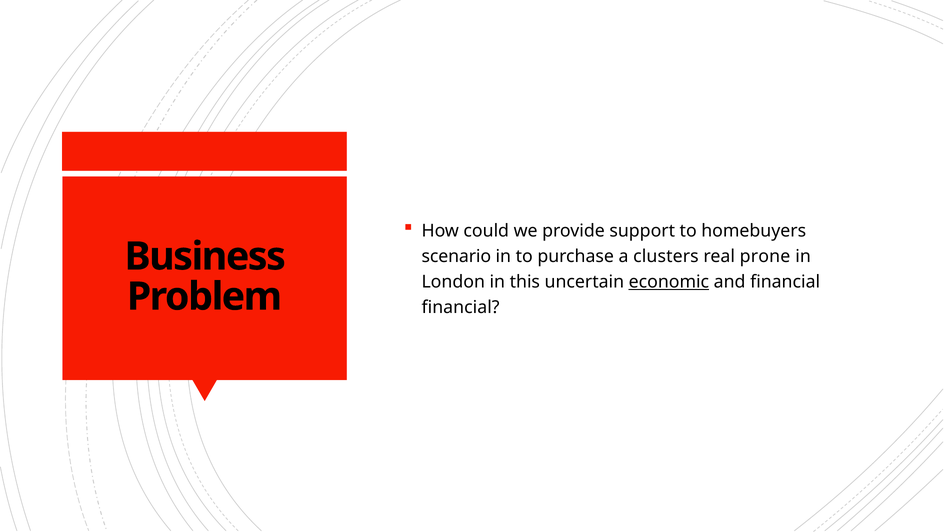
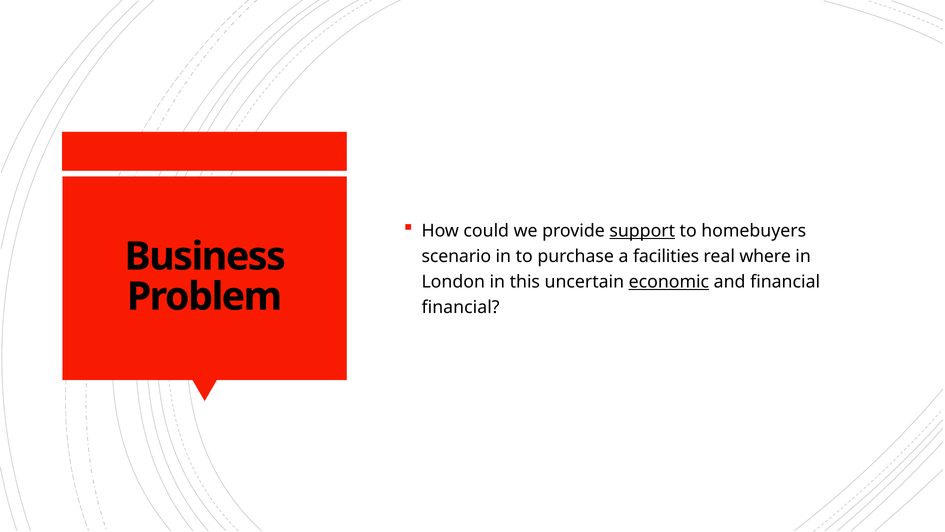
support underline: none -> present (642, 231)
clusters: clusters -> facilities (666, 256)
prone: prone -> where (765, 256)
